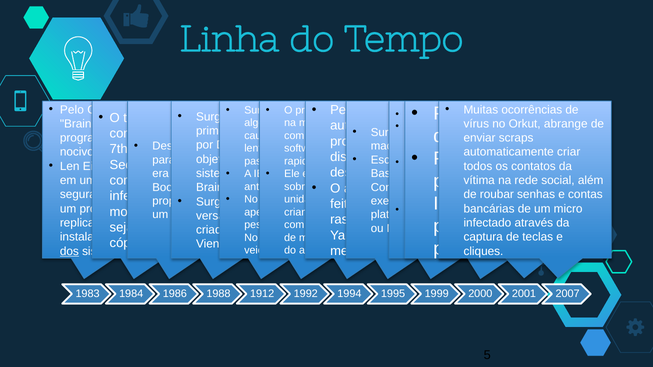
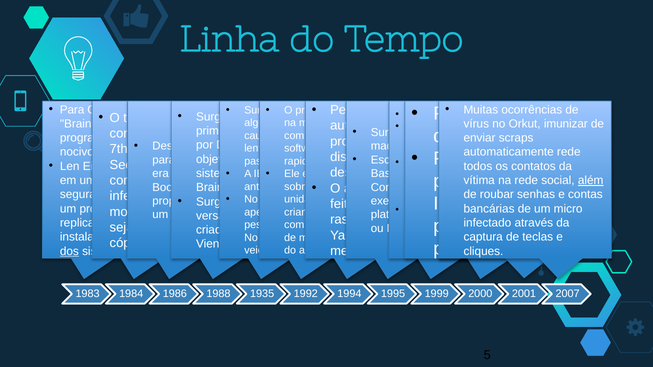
Pelo: Pelo -> Para (72, 110)
abrange: abrange -> imunizar (566, 124)
criar: criar -> rede (569, 152)
além underline: none -> present (591, 181)
1912: 1912 -> 1935 (262, 294)
